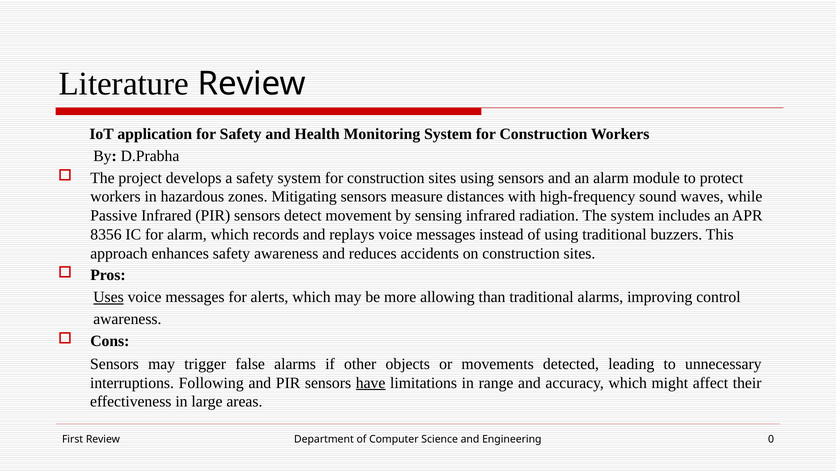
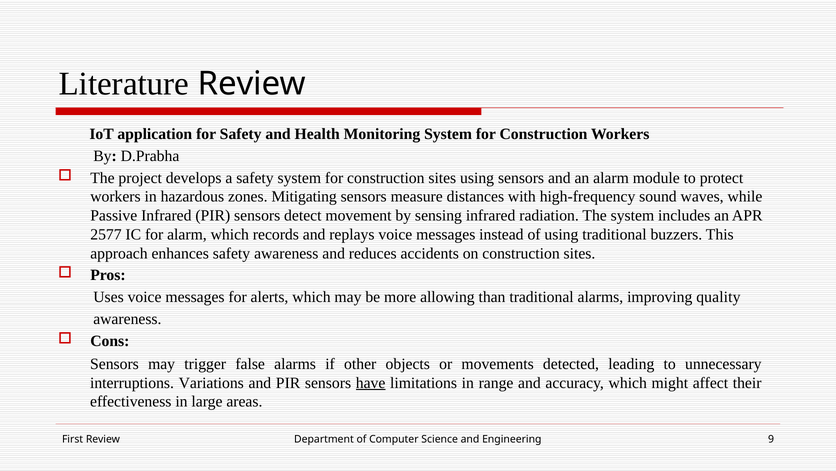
8356: 8356 -> 2577 (106, 234)
Uses underline: present -> none (109, 297)
control: control -> quality (718, 297)
Following: Following -> Variations (211, 382)
0: 0 -> 9 (771, 438)
